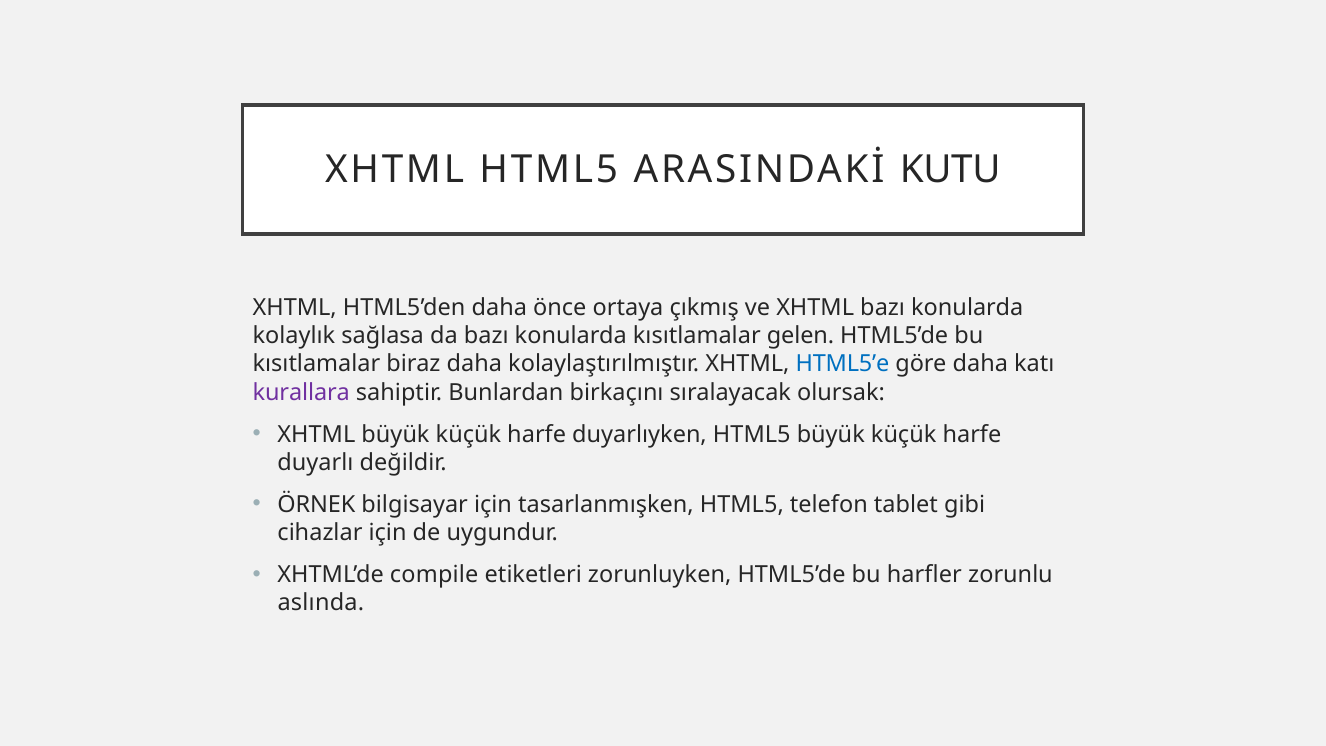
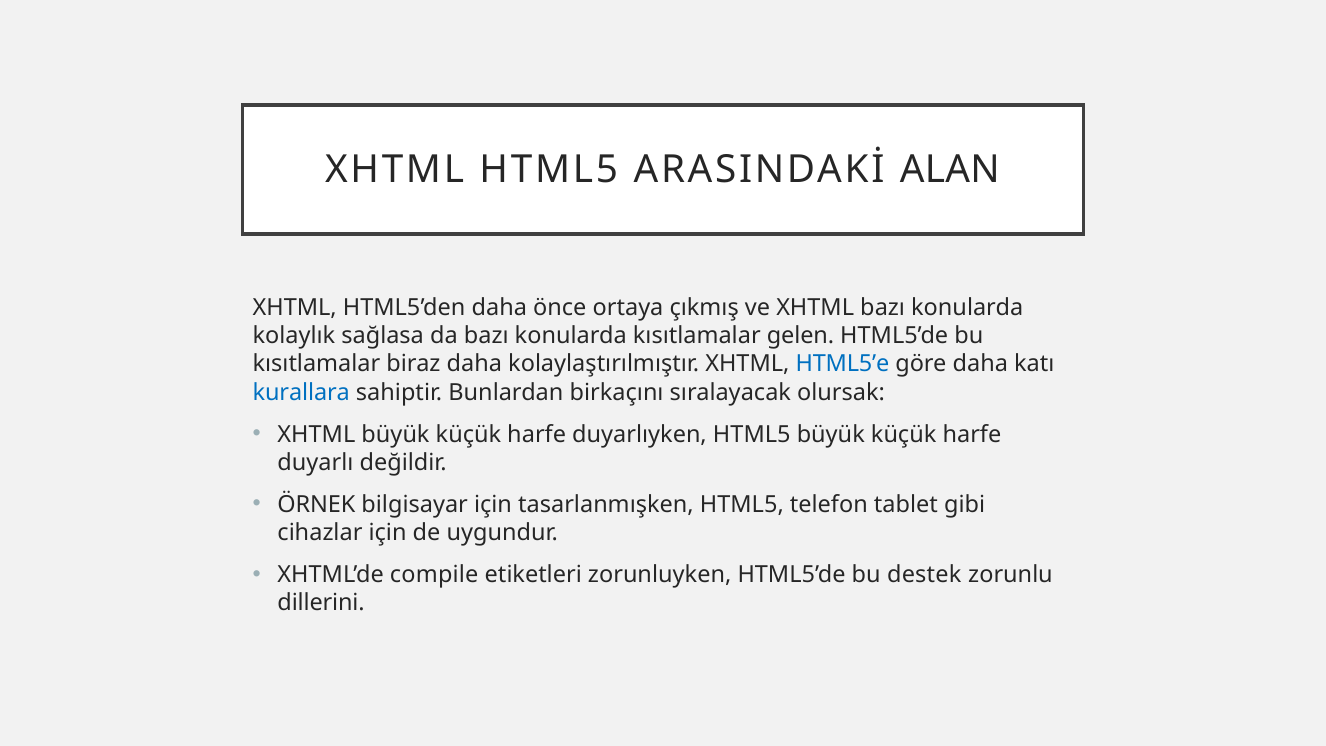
KUTU: KUTU -> ALAN (950, 169)
kurallara colour: purple -> blue (301, 392)
harfler: harfler -> destek (924, 575)
aslında: aslında -> dillerini (321, 603)
